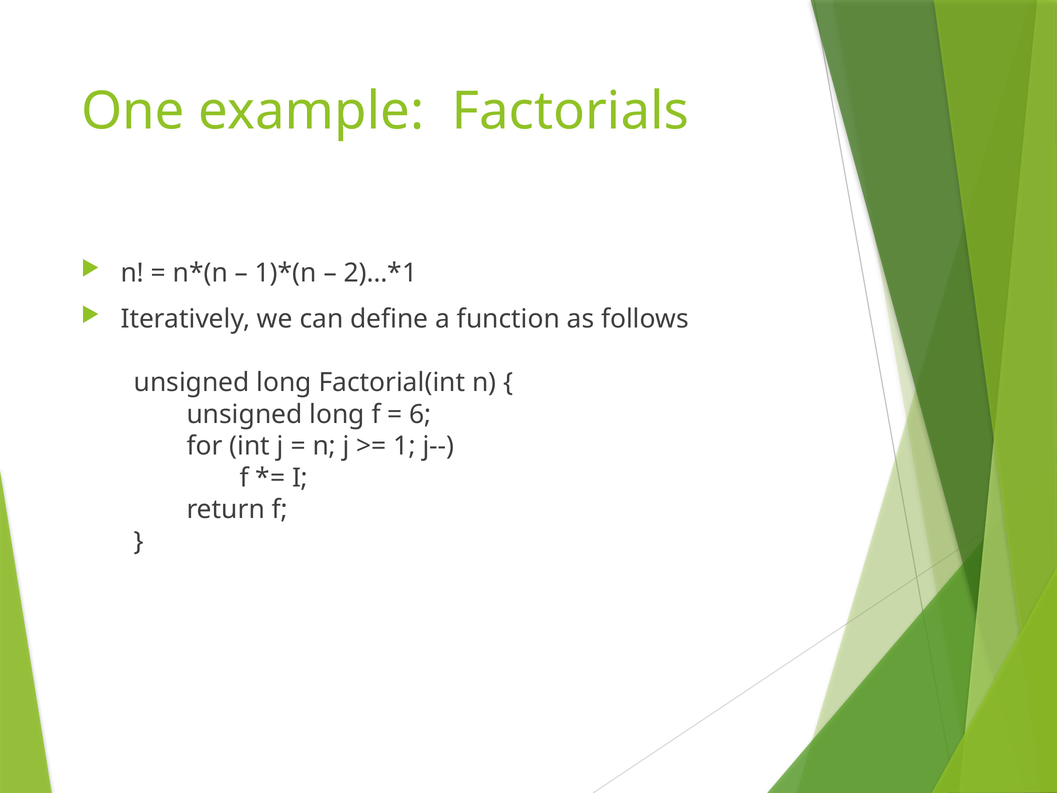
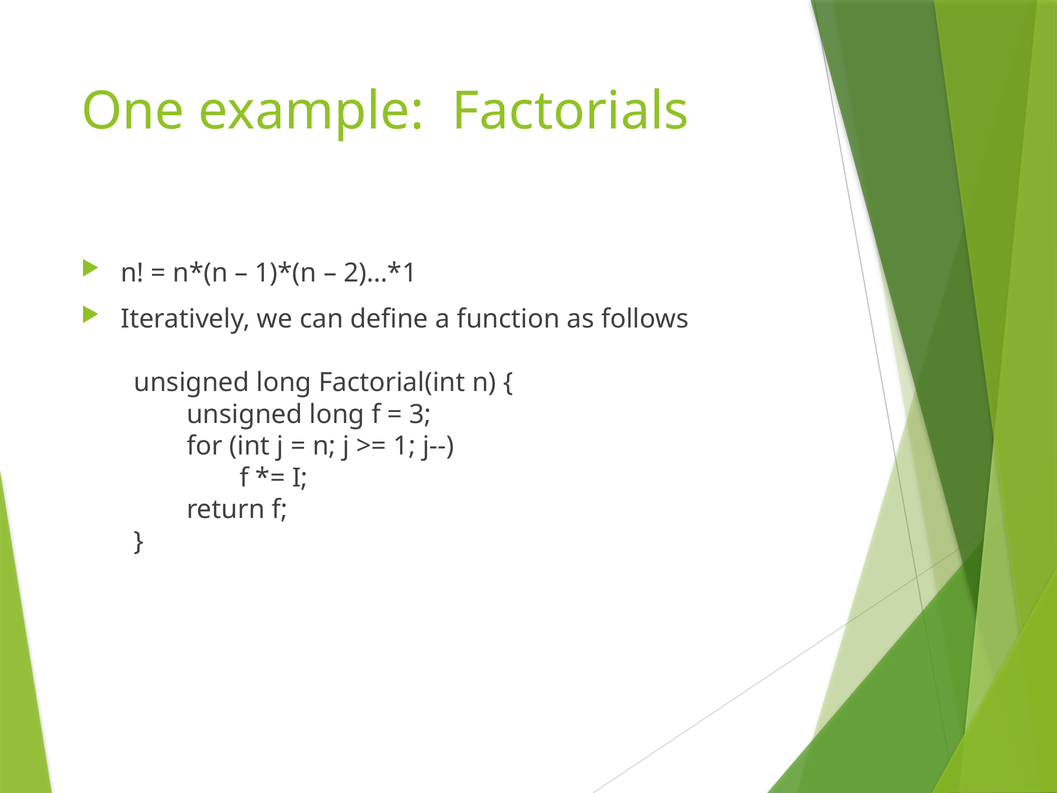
6: 6 -> 3 (420, 414)
